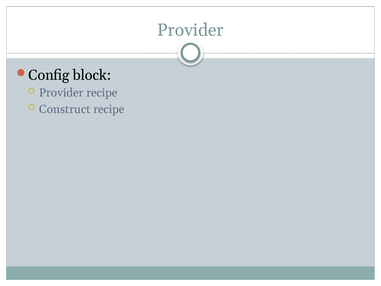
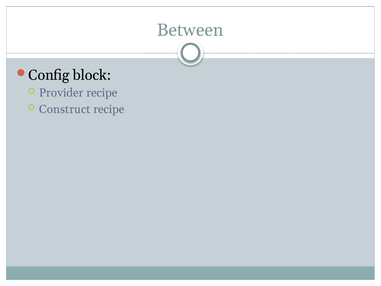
Provider: Provider -> Between (190, 30)
